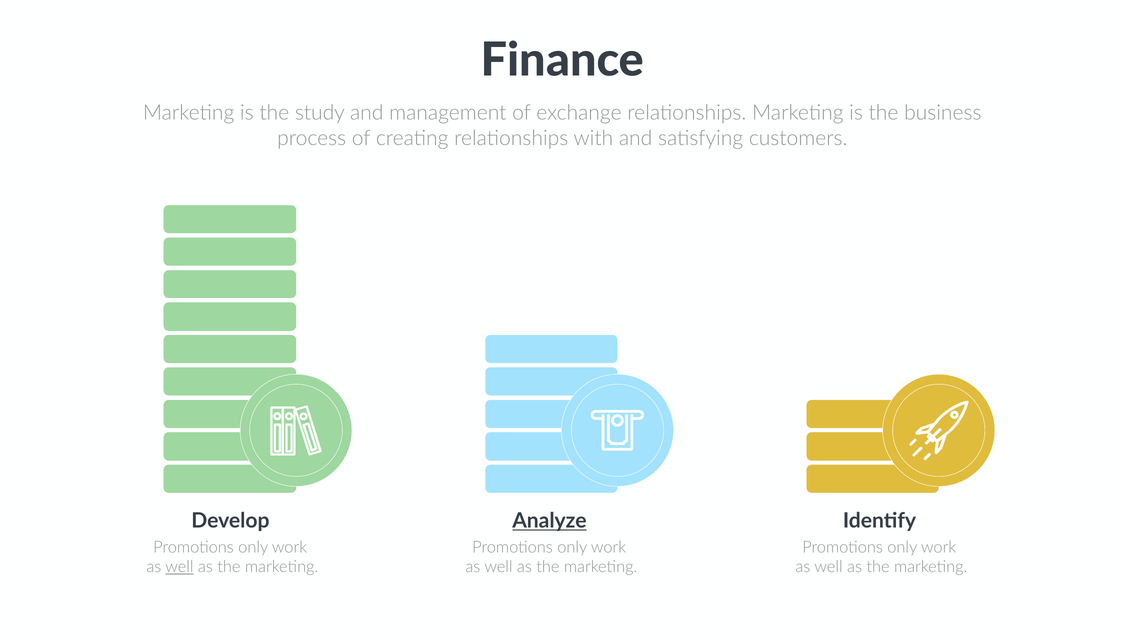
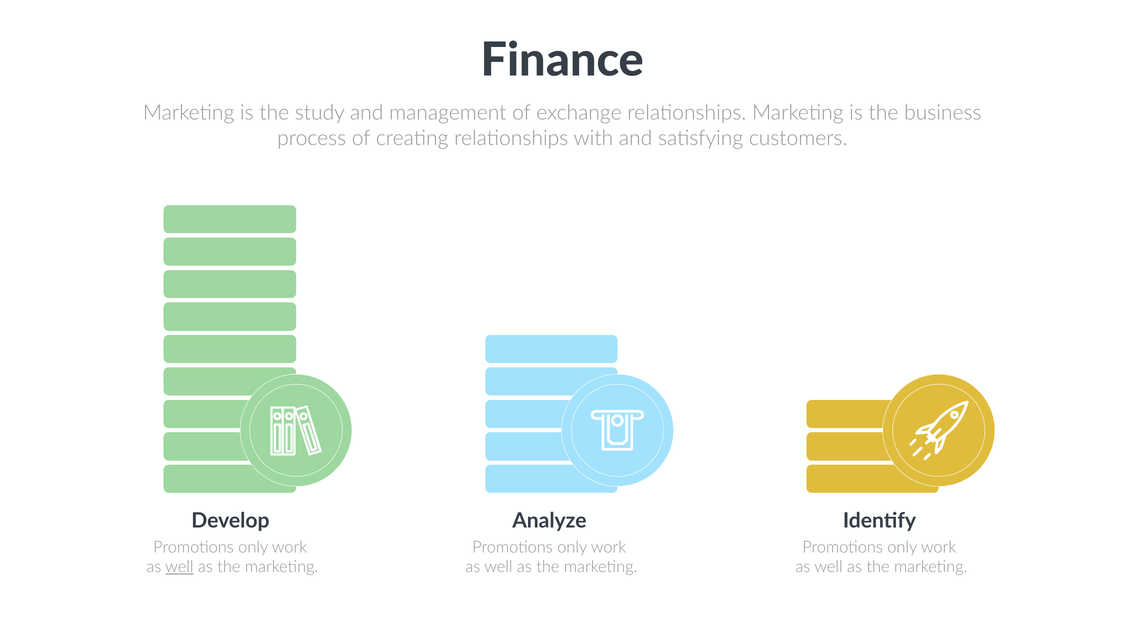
Analyze underline: present -> none (549, 521)
